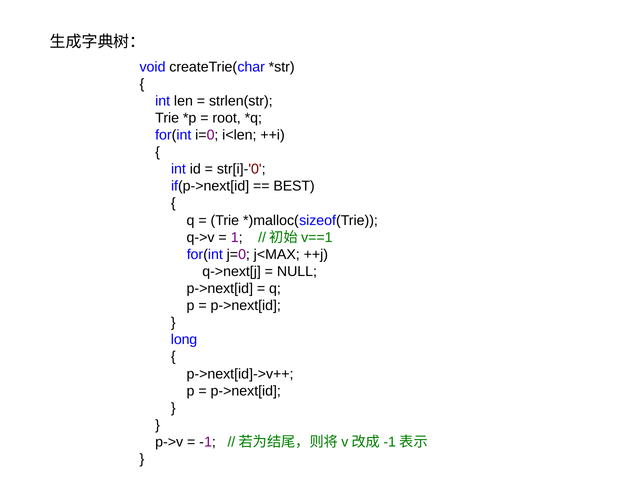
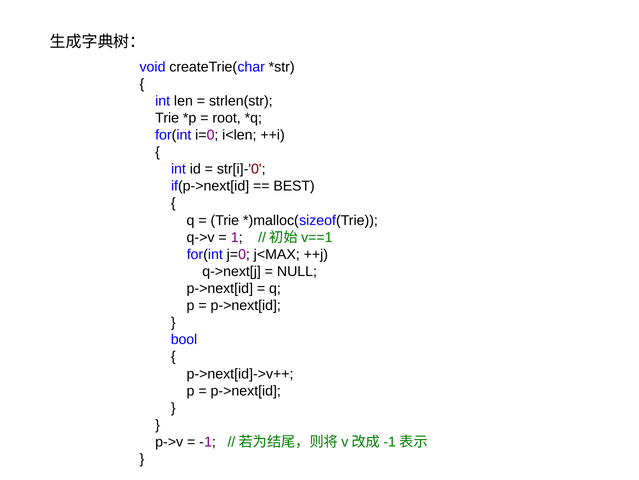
long: long -> bool (184, 339)
